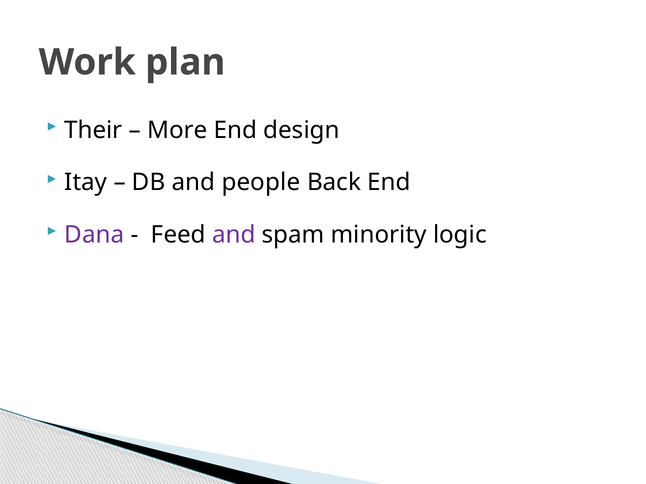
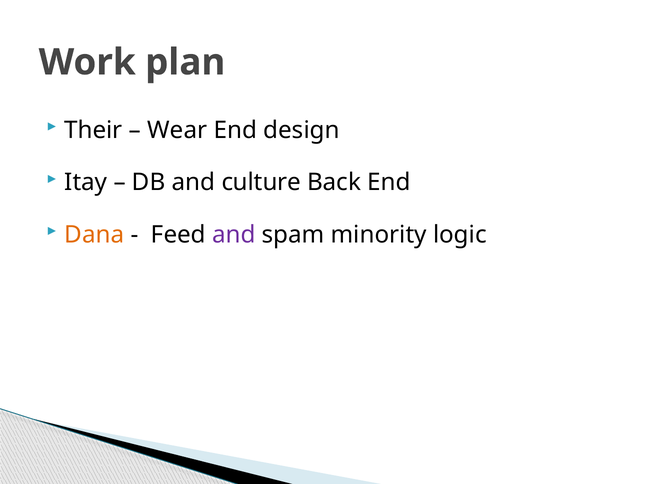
More: More -> Wear (177, 130)
people: people -> culture (261, 183)
Dana colour: purple -> orange (94, 235)
